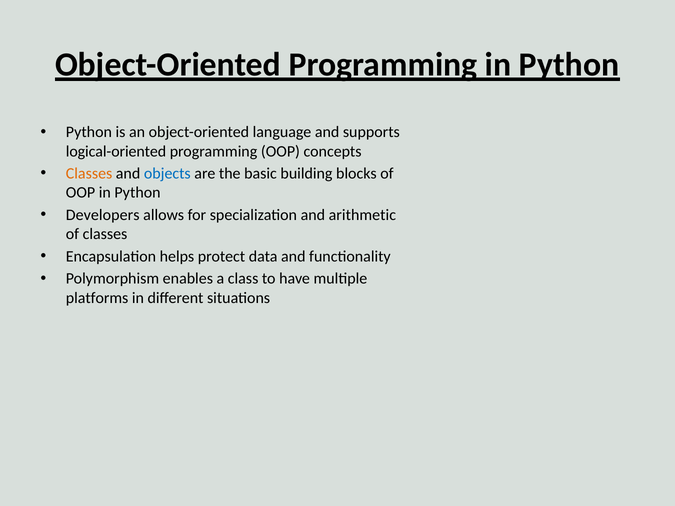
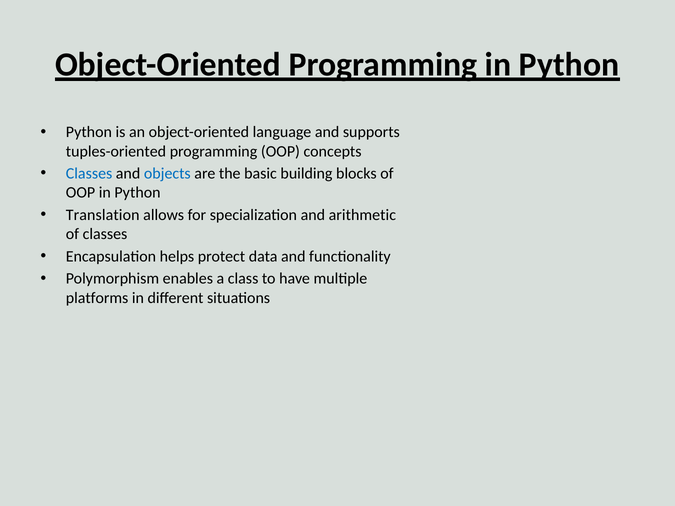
logical-oriented: logical-oriented -> tuples-oriented (116, 151)
Classes colour: orange -> blue (89, 174)
Developers: Developers -> Translation (103, 215)
